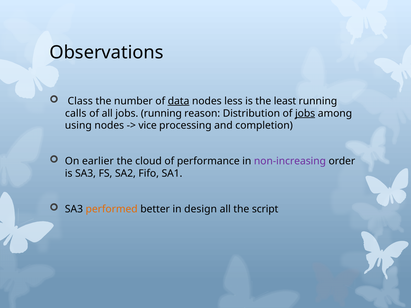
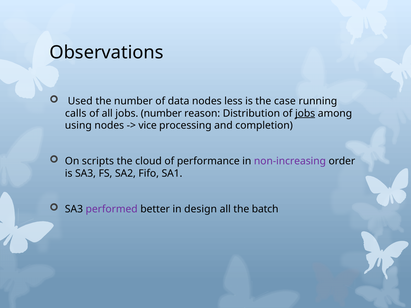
Class: Class -> Used (80, 101)
data underline: present -> none (179, 101)
least: least -> case (285, 101)
jobs running: running -> number (161, 113)
earlier: earlier -> scripts (98, 161)
performed colour: orange -> purple (112, 209)
script: script -> batch (265, 209)
